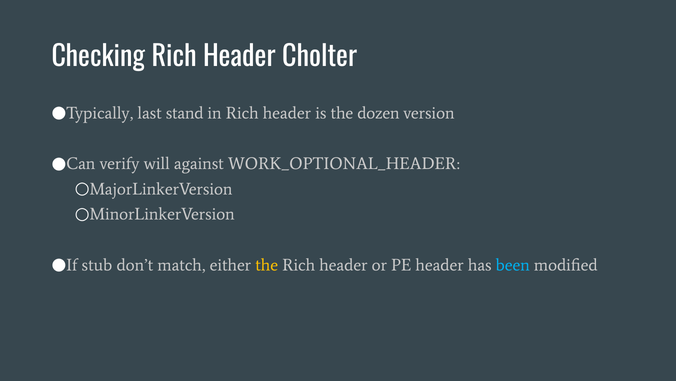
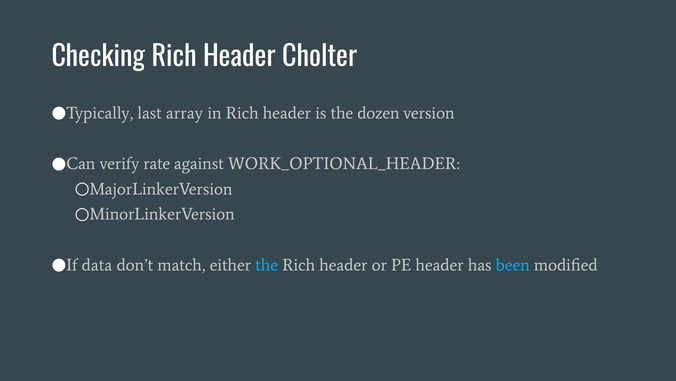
stand: stand -> array (184, 113)
will: will -> rate (157, 163)
stub: stub -> data (97, 265)
the colour: yellow -> light blue (267, 265)
